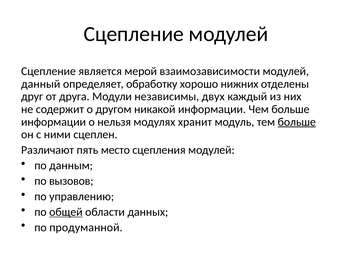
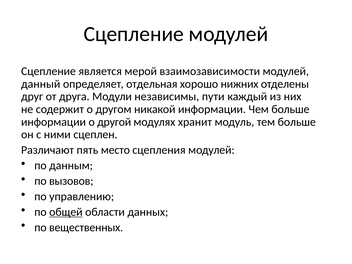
обработку: обработку -> отдельная (152, 84)
двух: двух -> пути (213, 97)
нельзя: нельзя -> другой (114, 122)
больше underline: present -> none (297, 122)
продуманной: продуманной -> вещественных (86, 227)
